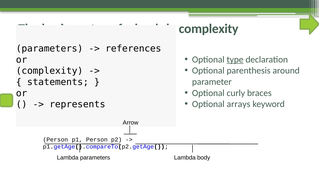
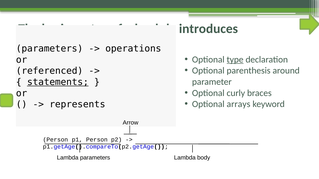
complexity: complexity -> introduces (208, 29)
references: references -> operations (133, 49)
complexity: complexity -> referenced (49, 71)
statements underline: none -> present (58, 82)
